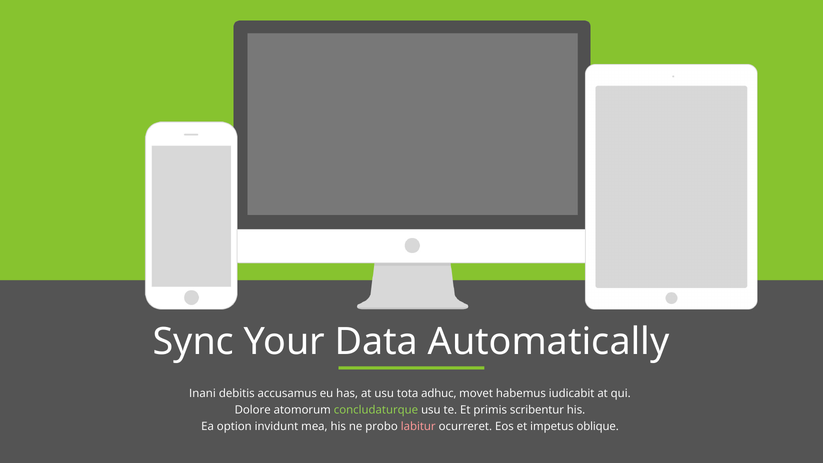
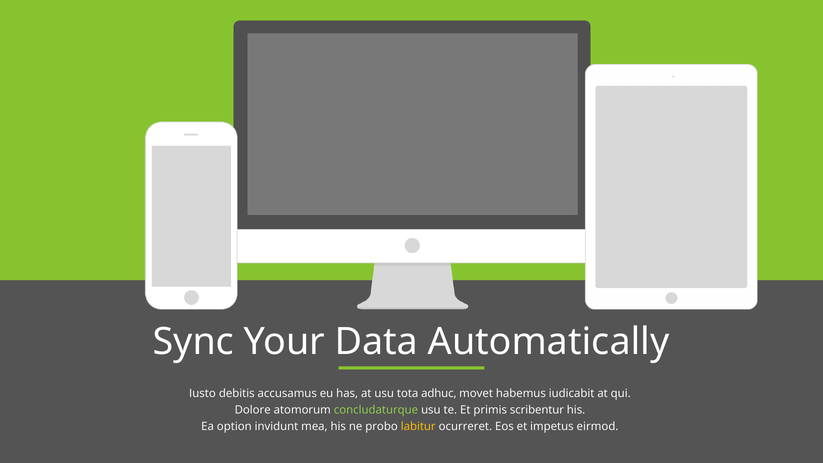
Inani: Inani -> Iusto (202, 394)
labitur colour: pink -> yellow (418, 427)
oblique: oblique -> eirmod (598, 427)
